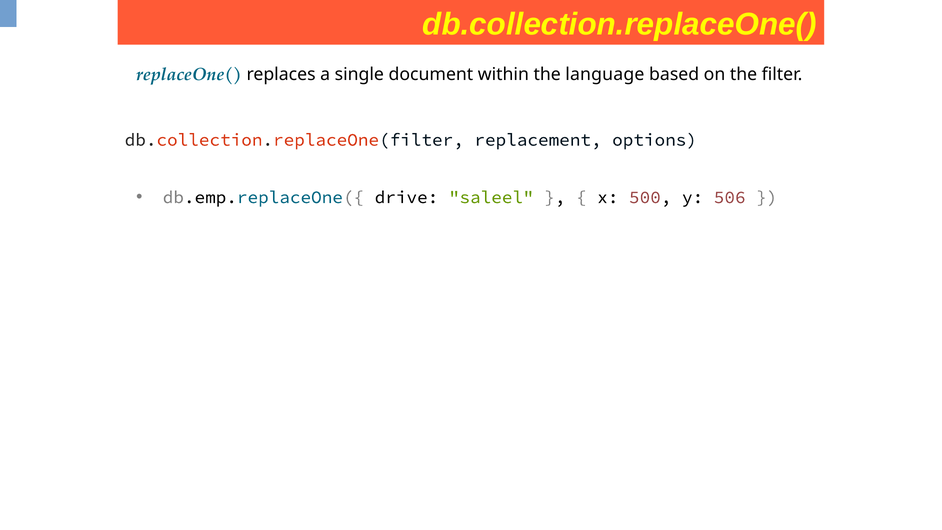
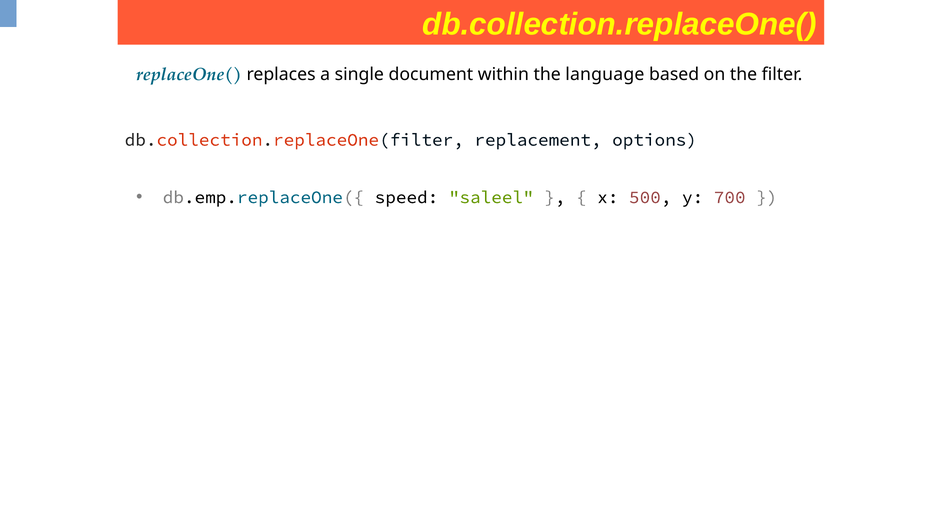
drive: drive -> speed (406, 197)
506: 506 -> 700 (730, 197)
